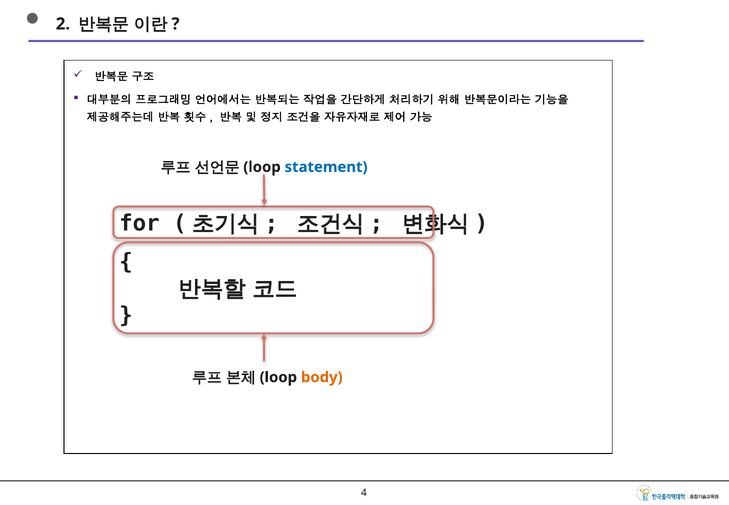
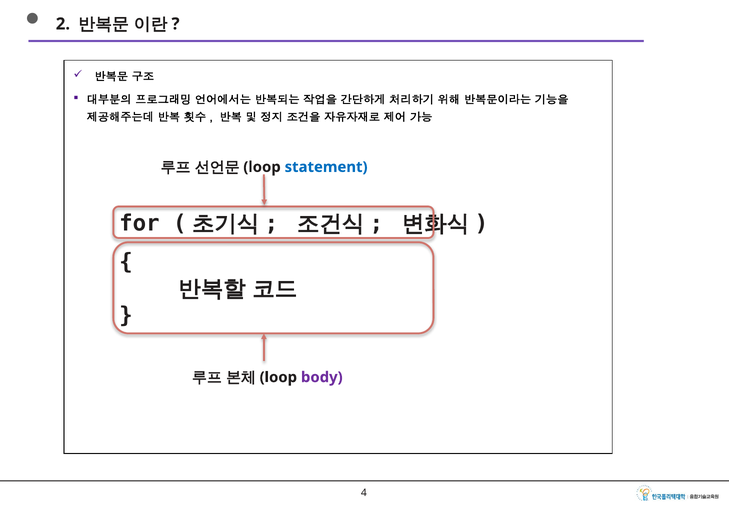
body colour: orange -> purple (322, 377)
